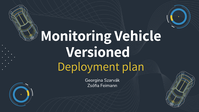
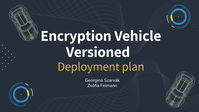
Monitoring: Monitoring -> Encryption (76, 36)
